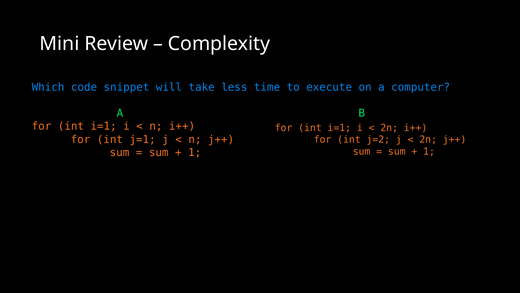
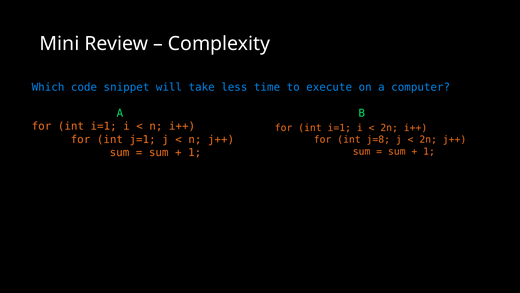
j=2: j=2 -> j=8 (378, 139)
